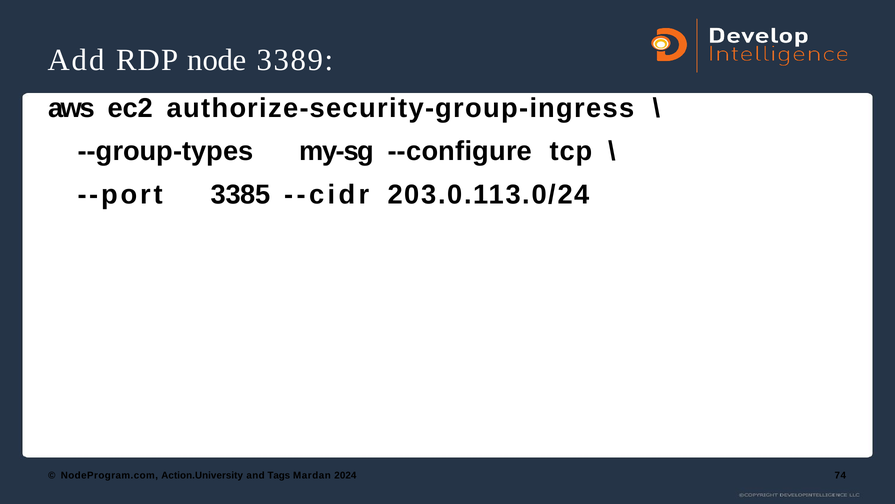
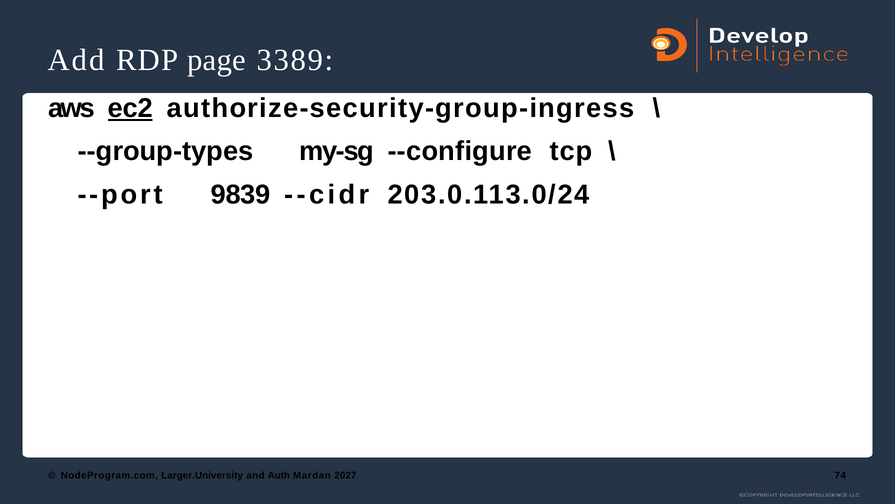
node: node -> page (217, 60)
ec2 underline: none -> present (130, 108)
3385: 3385 -> 9839 (241, 194)
Action.University: Action.University -> Larger.University (202, 475)
Tags: Tags -> Auth (279, 475)
2024: 2024 -> 2027 (345, 475)
